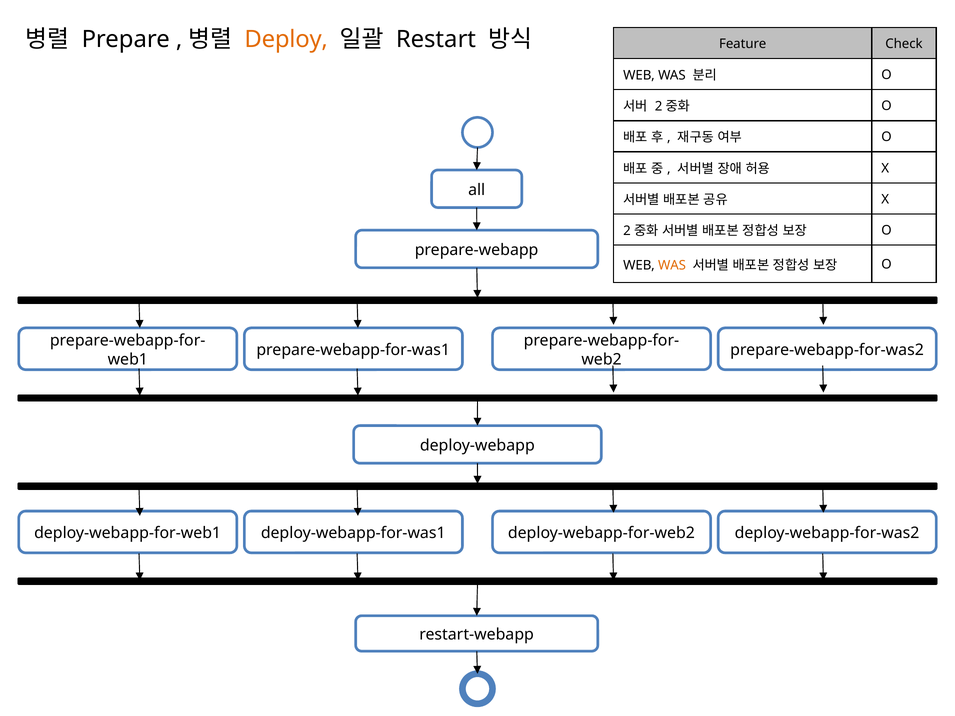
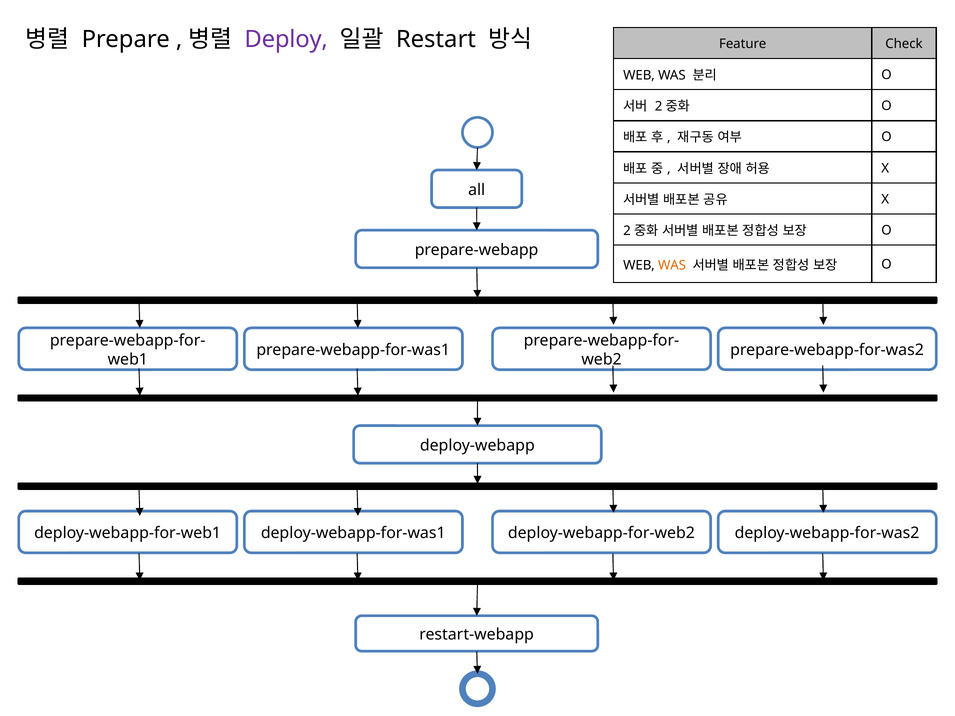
Deploy colour: orange -> purple (286, 39)
